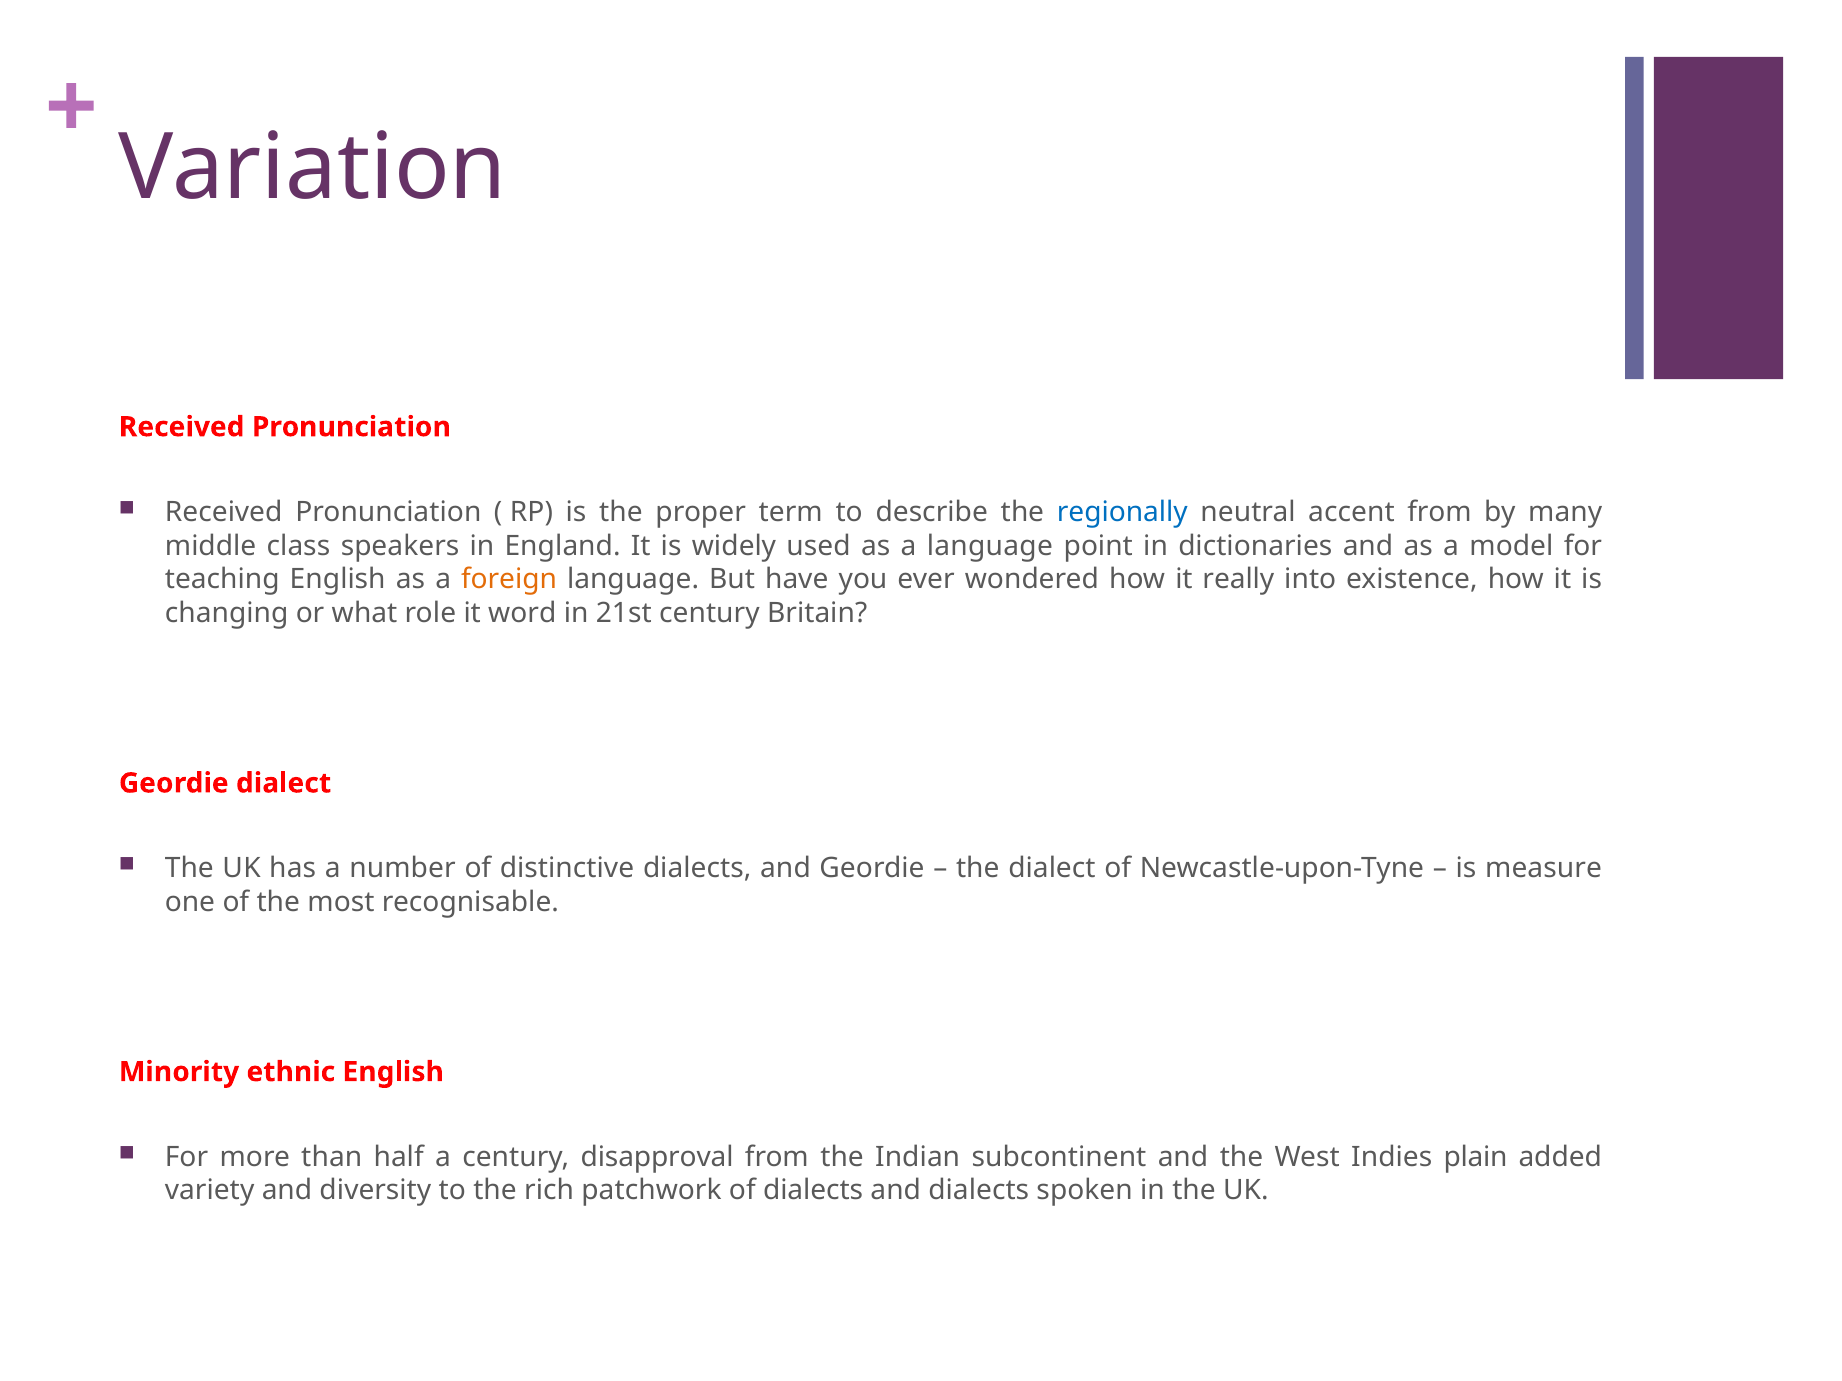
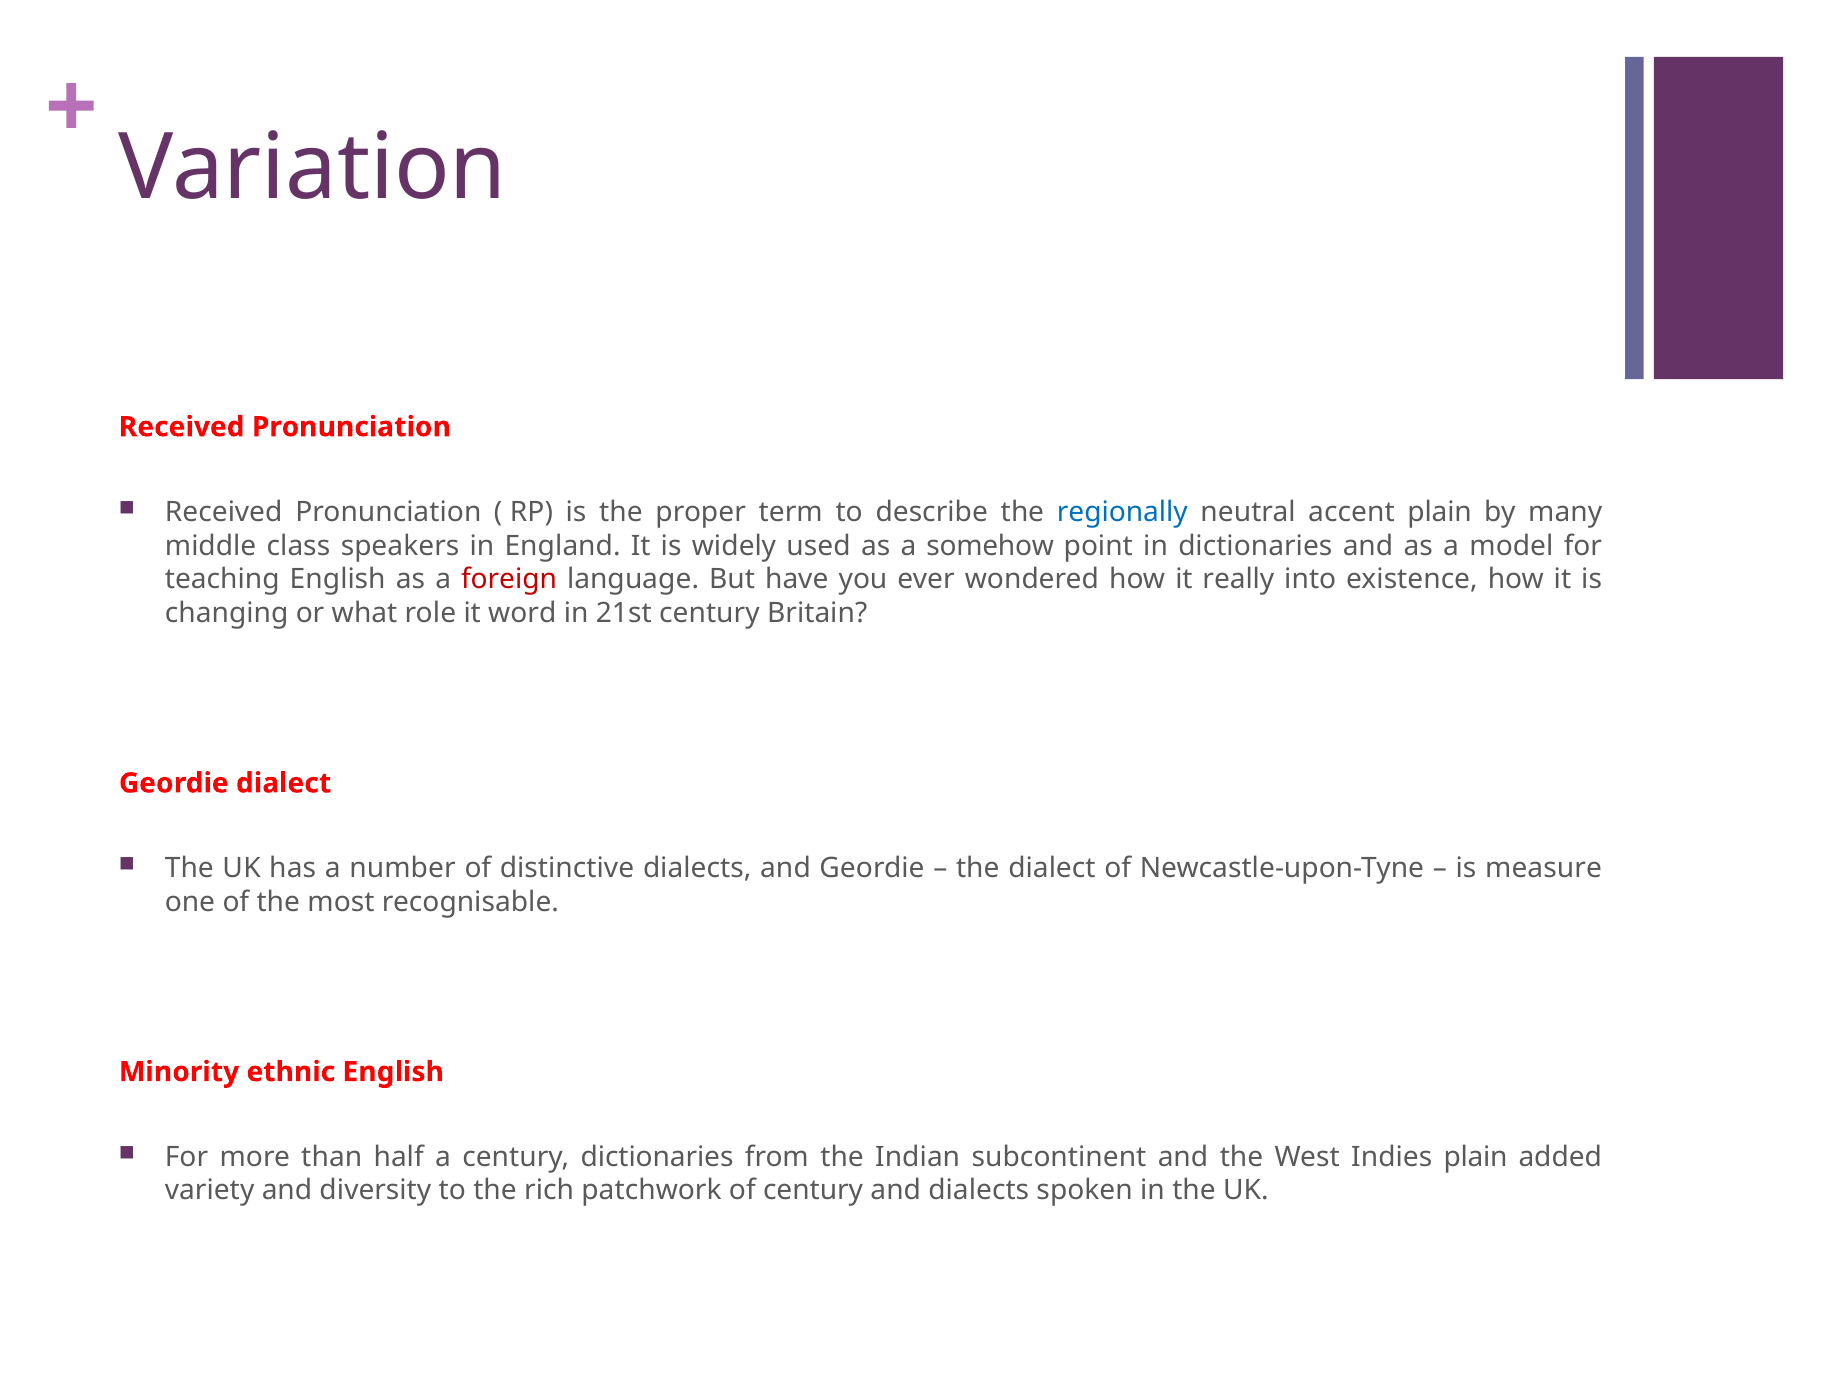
accent from: from -> plain (1440, 512)
a language: language -> somehow (990, 546)
foreign colour: orange -> red (509, 580)
century disapproval: disapproval -> dictionaries (657, 1157)
of dialects: dialects -> century (813, 1191)
